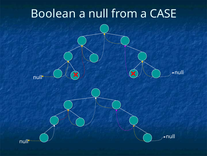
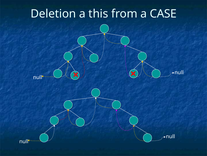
Boolean: Boolean -> Deletion (53, 14)
a null: null -> this (98, 14)
